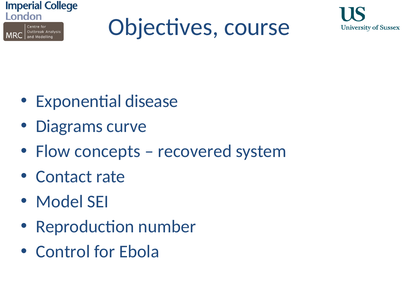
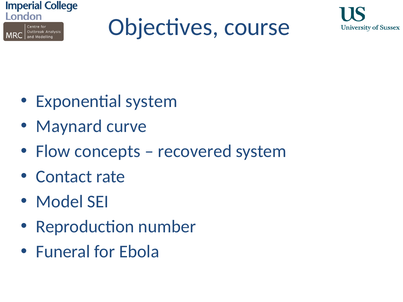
Exponential disease: disease -> system (152, 101)
Diagrams: Diagrams -> Maynard (69, 126)
Control: Control -> Funeral (63, 252)
